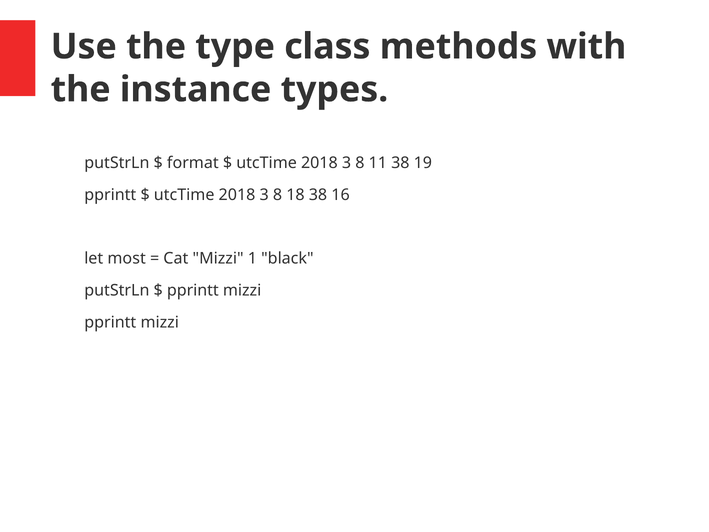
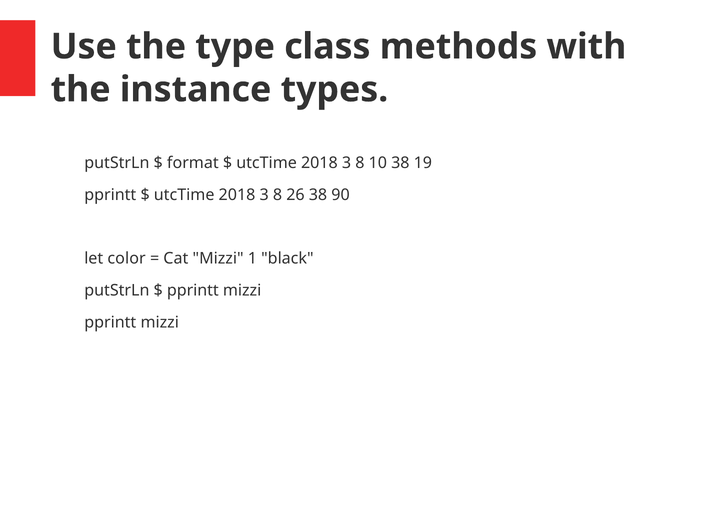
11: 11 -> 10 (378, 163)
18: 18 -> 26 (295, 195)
16: 16 -> 90 (341, 195)
most: most -> color (127, 258)
